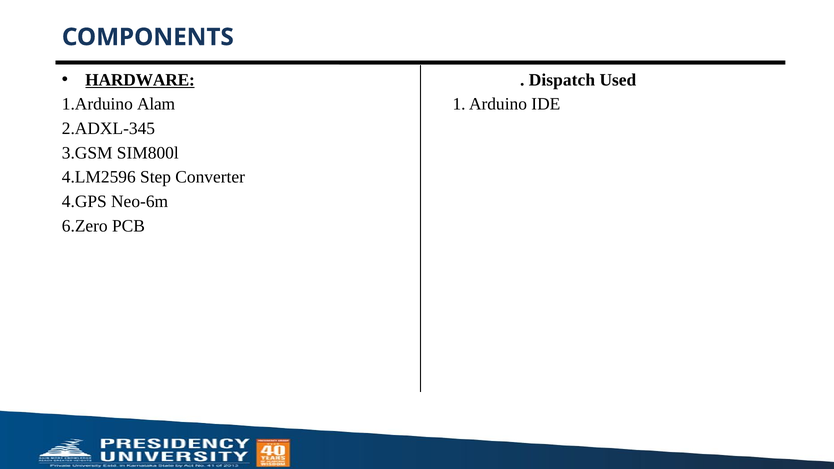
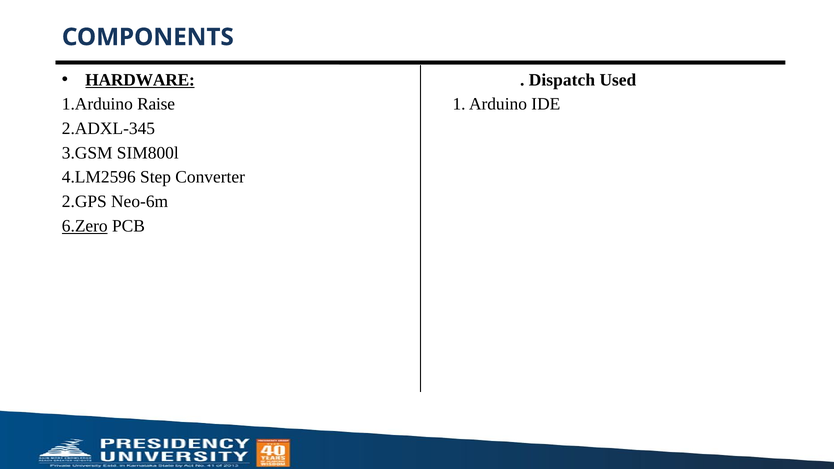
Alam: Alam -> Raise (156, 104)
4.GPS: 4.GPS -> 2.GPS (84, 202)
6.Zero underline: none -> present (85, 226)
